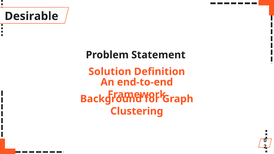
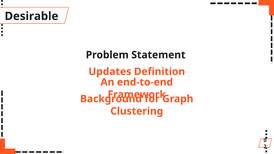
Solution: Solution -> Updates (110, 72)
